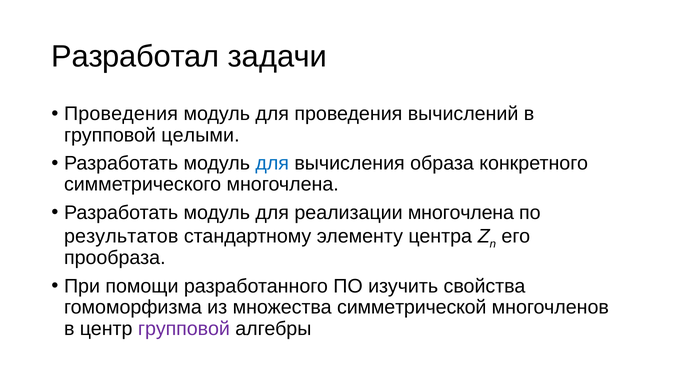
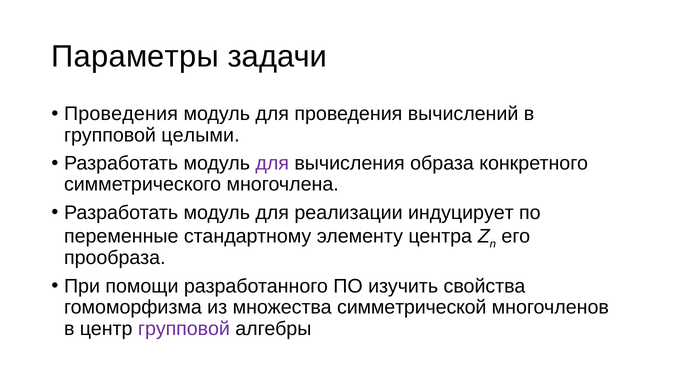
Разработал: Разработал -> Параметры (135, 57)
для colour: blue -> purple (272, 163)
реализации многочлена: многочлена -> индуцирует (461, 213)
результатов: результатов -> переменные (121, 236)
